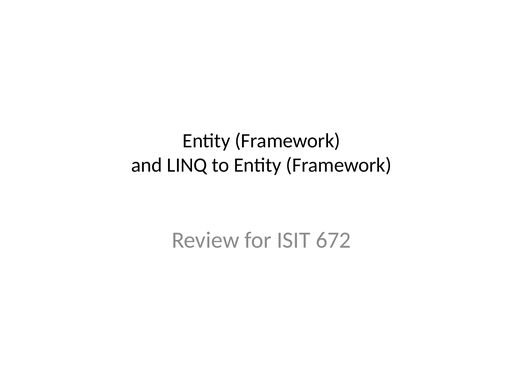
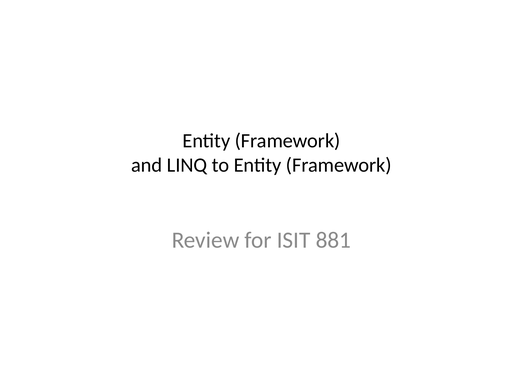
672: 672 -> 881 (333, 240)
